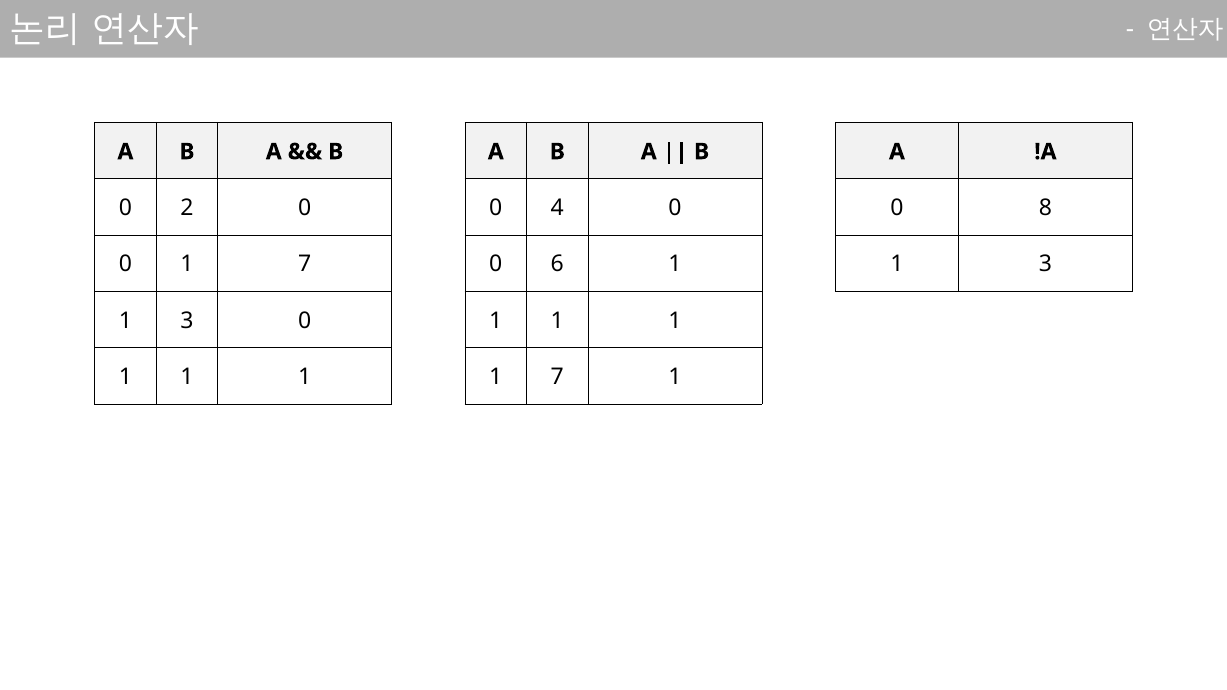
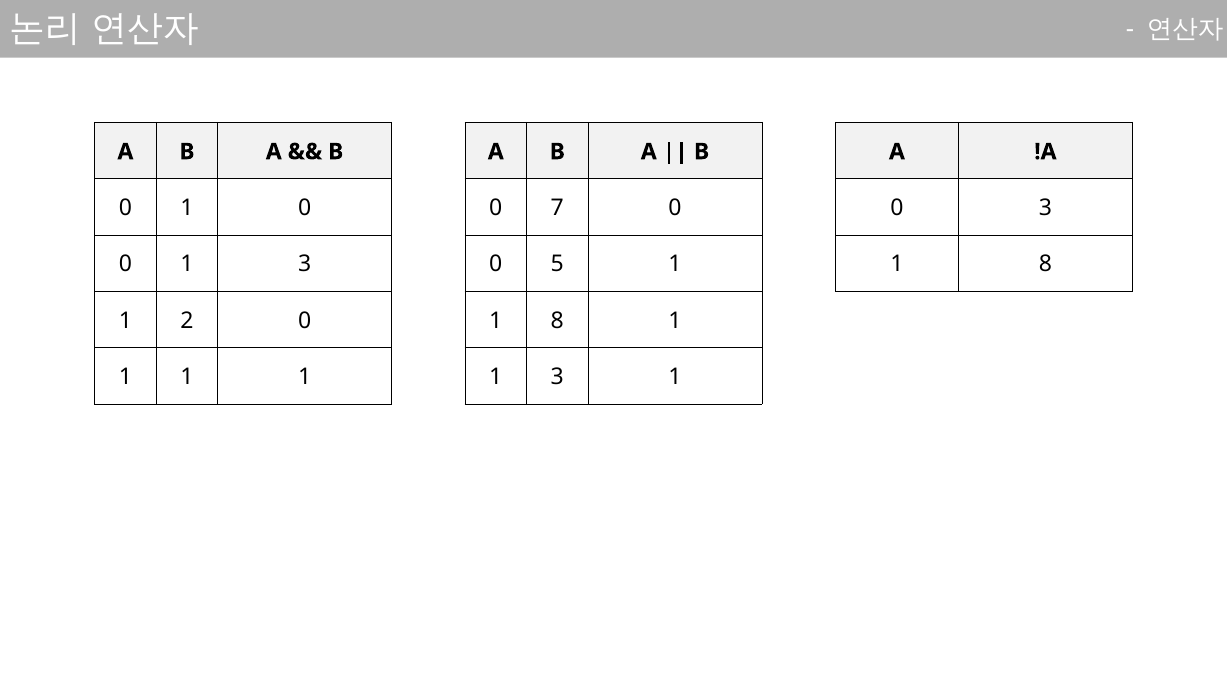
2: 2 -> 1 (187, 208)
4: 4 -> 7 (557, 208)
0 8: 8 -> 3 (1045, 208)
0 1 7: 7 -> 3 (305, 264)
6: 6 -> 5 (557, 264)
3: 3 -> 8 (1045, 264)
3: 3 -> 2 (187, 321)
1: 1 -> 8 (557, 321)
7: 7 -> 3 (557, 377)
